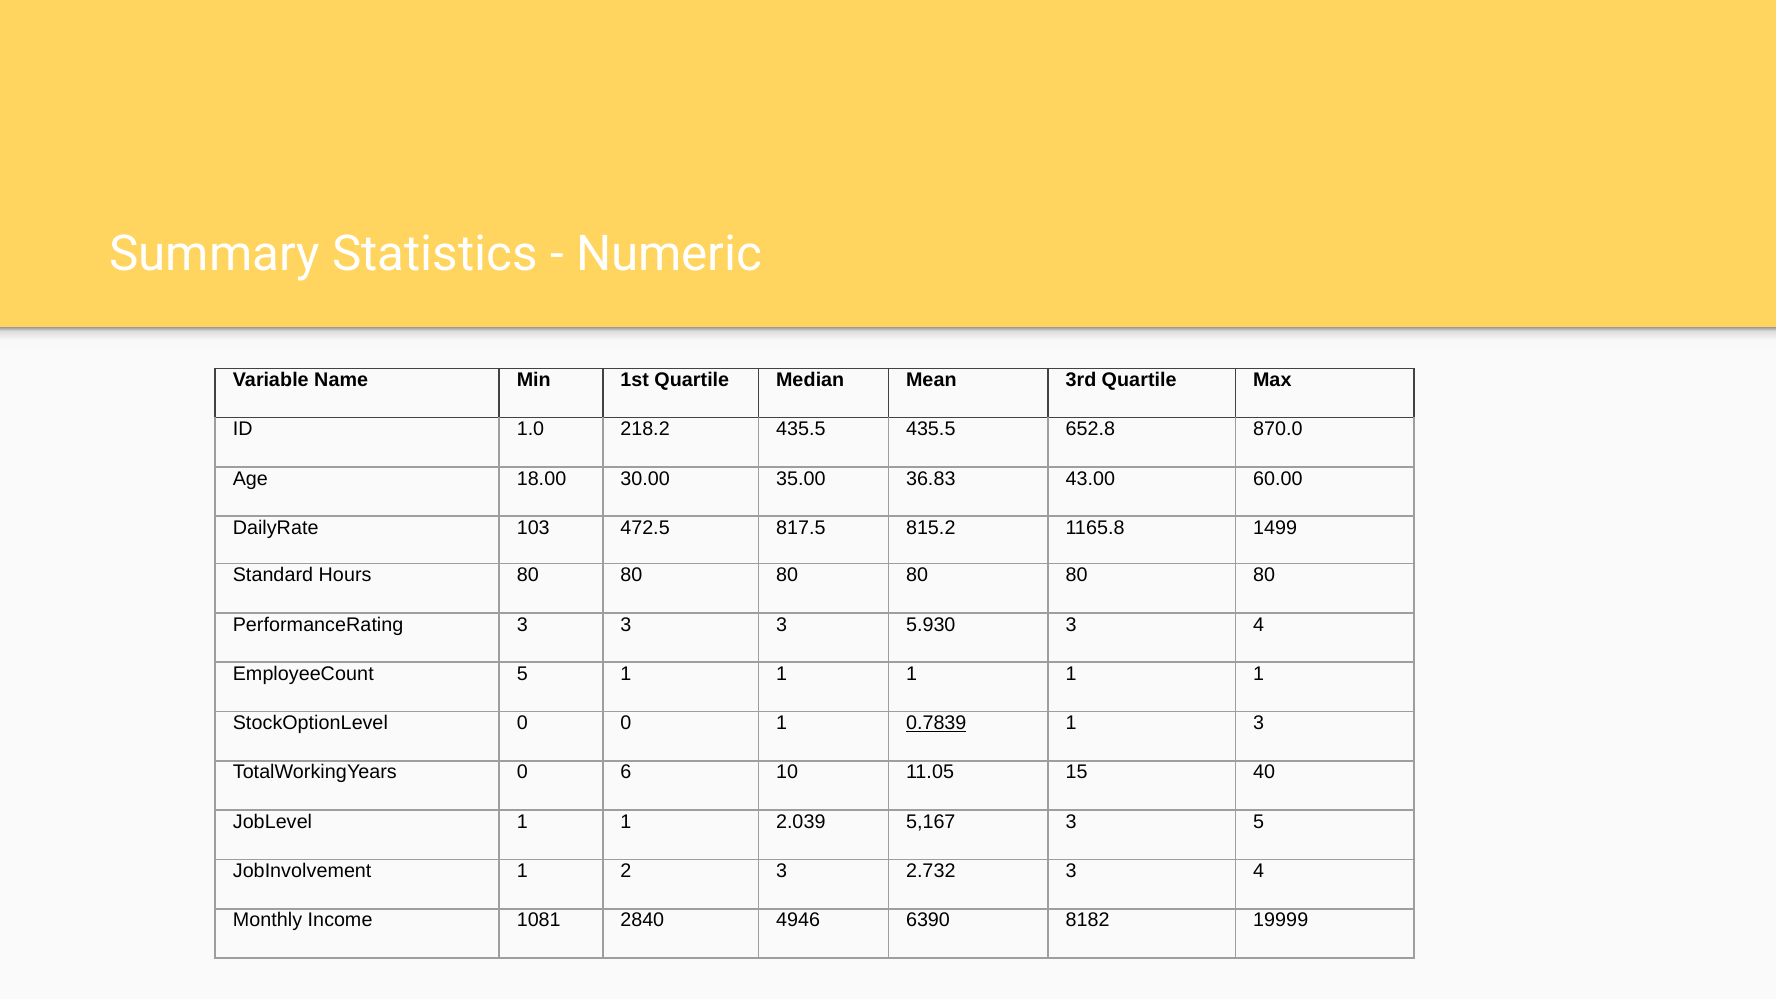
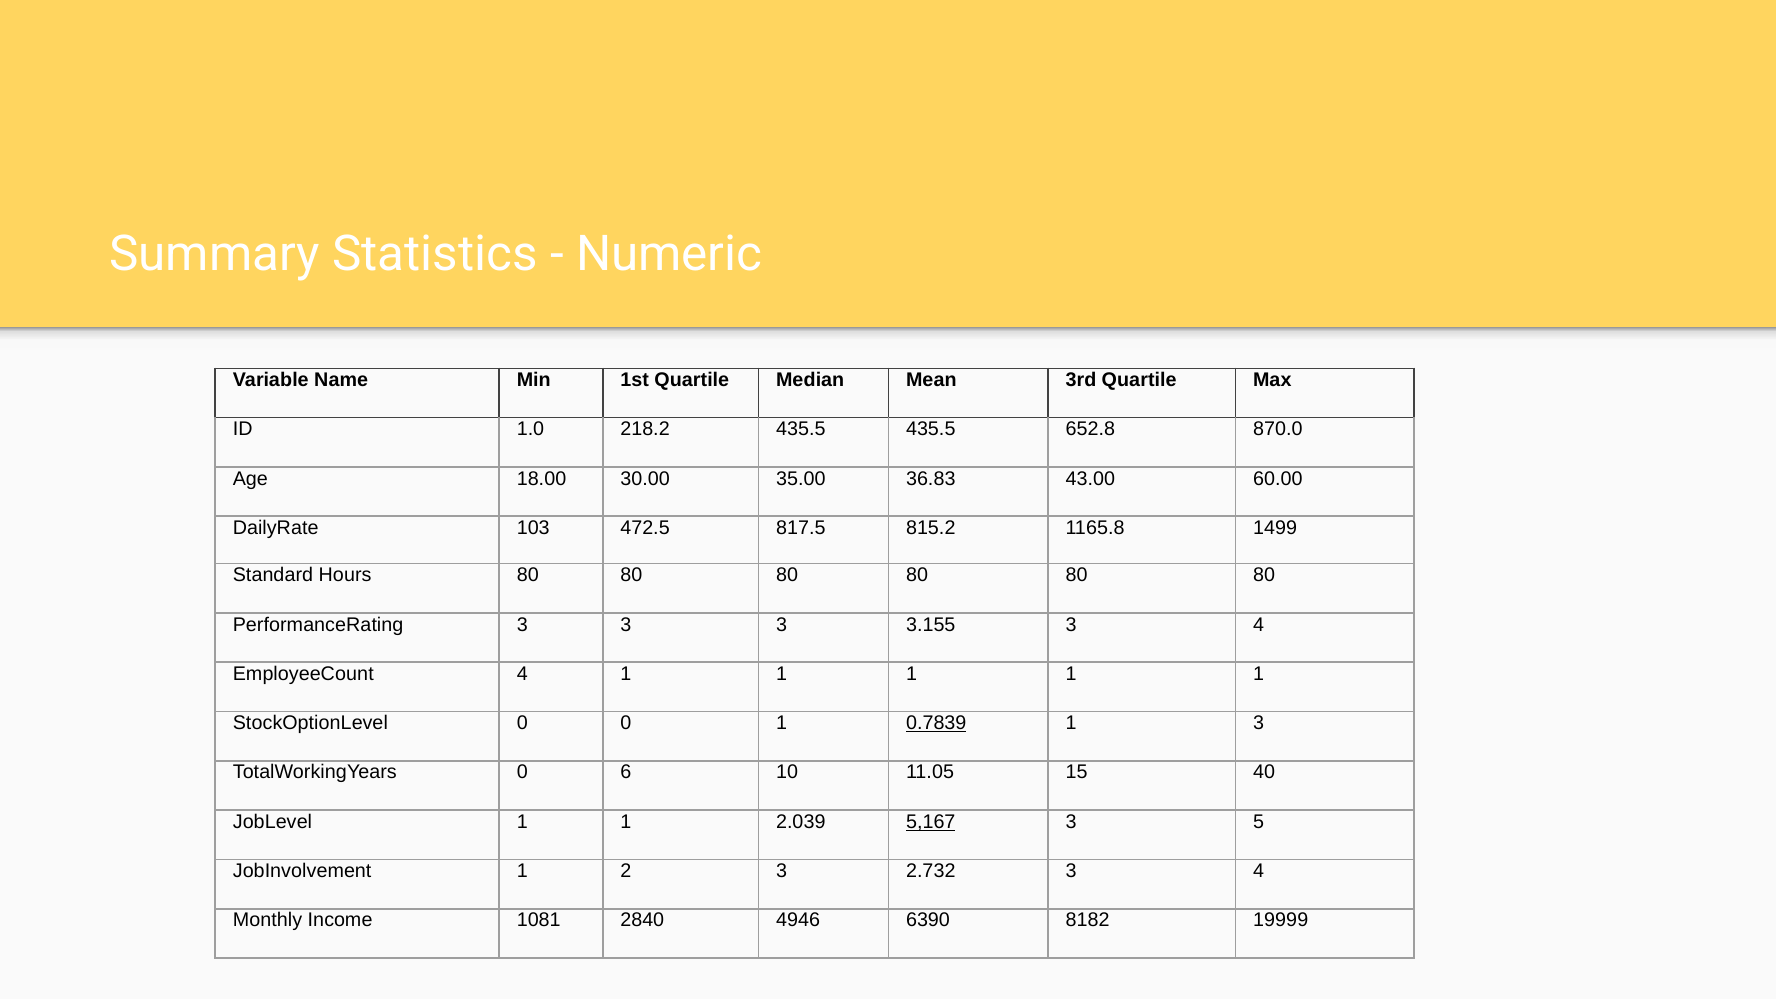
5.930: 5.930 -> 3.155 (931, 625)
EmployeeCount 5: 5 -> 4 (522, 674)
5,167 underline: none -> present (931, 822)
